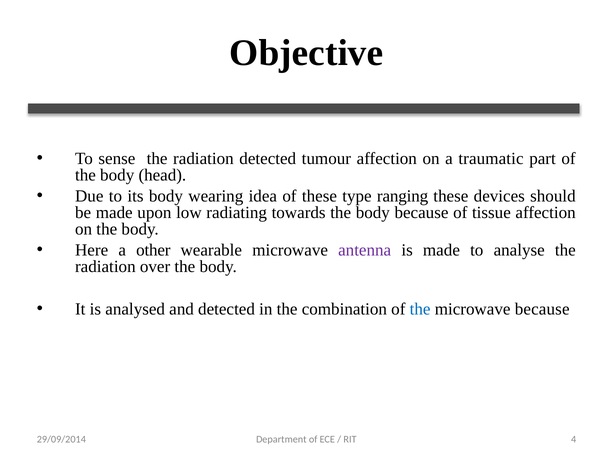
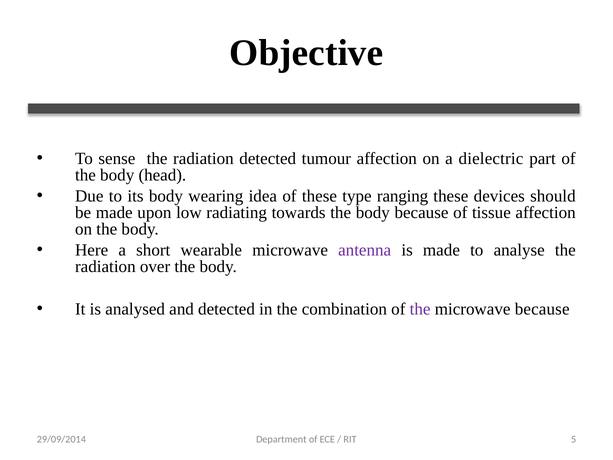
traumatic: traumatic -> dielectric (491, 158)
other: other -> short (153, 250)
the colour: blue -> purple (420, 309)
4: 4 -> 5 (574, 439)
